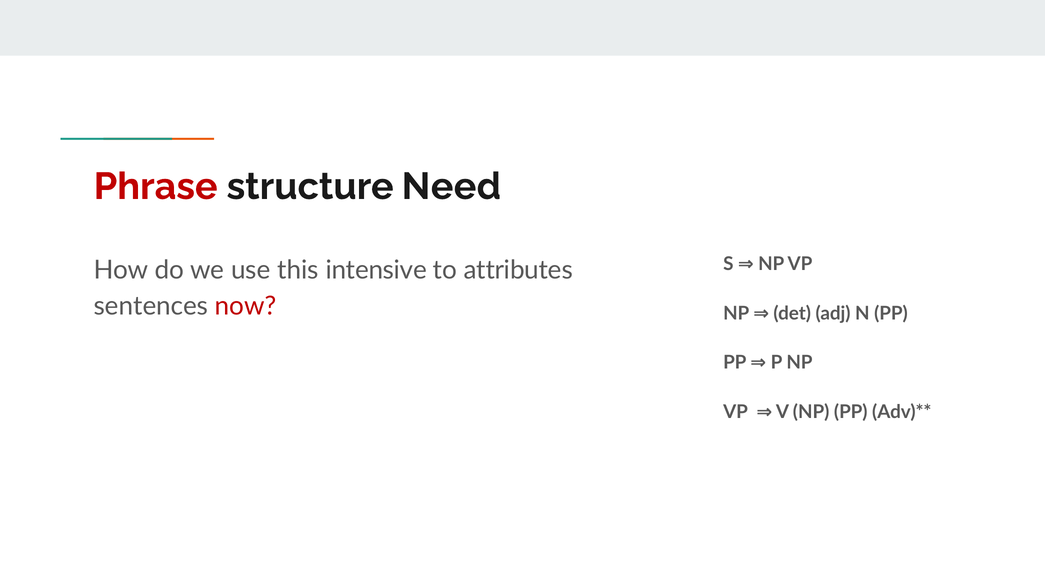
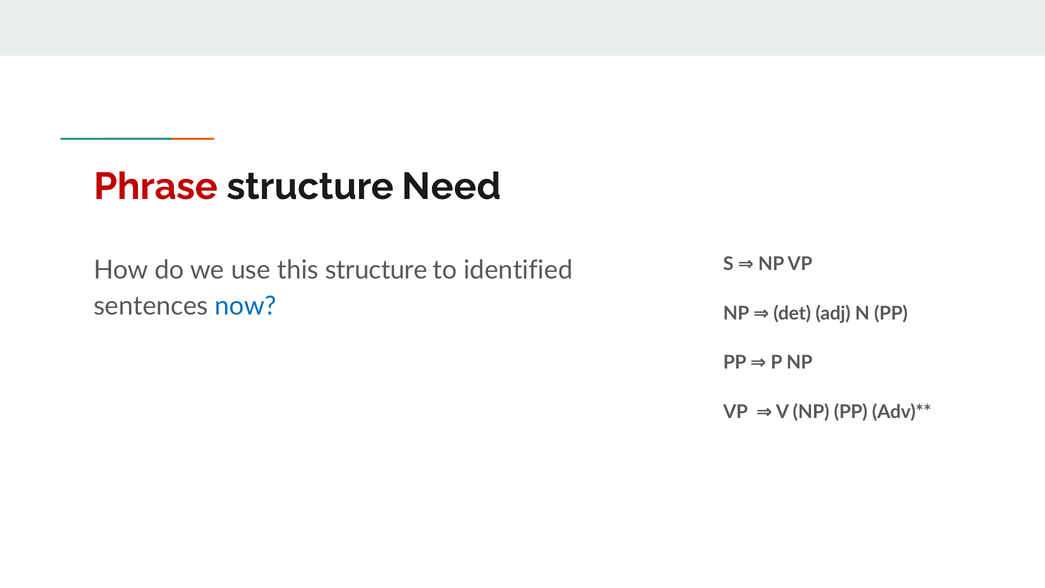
this intensive: intensive -> structure (376, 270)
attributes: attributes -> identified (518, 270)
now colour: red -> blue (246, 306)
